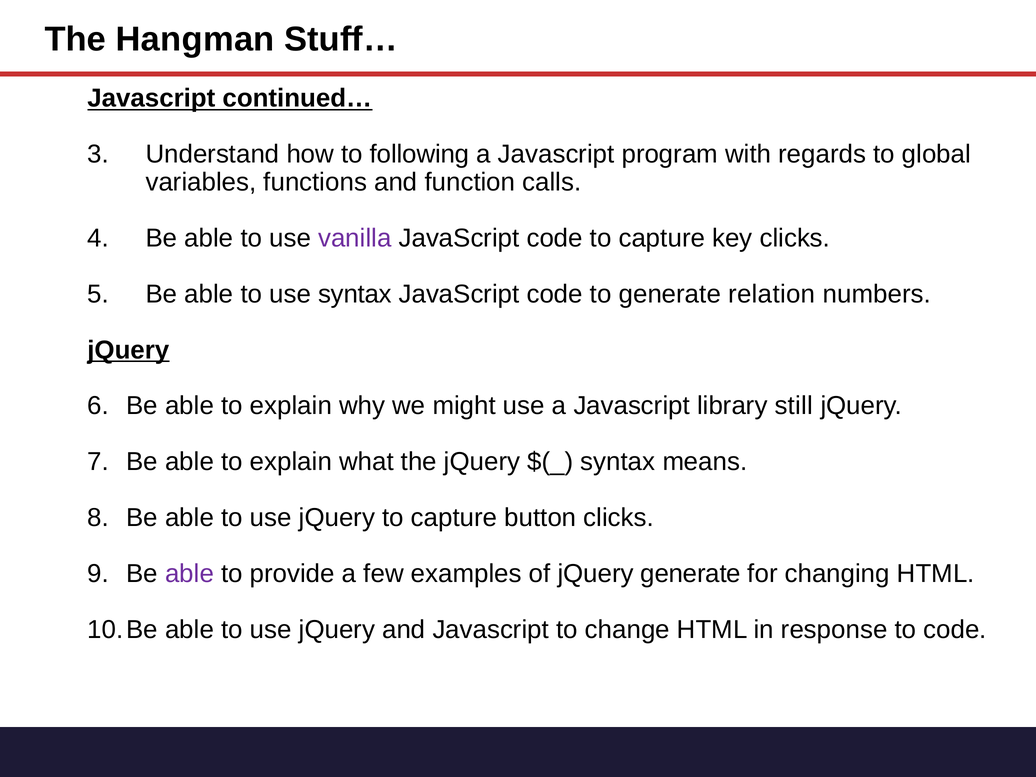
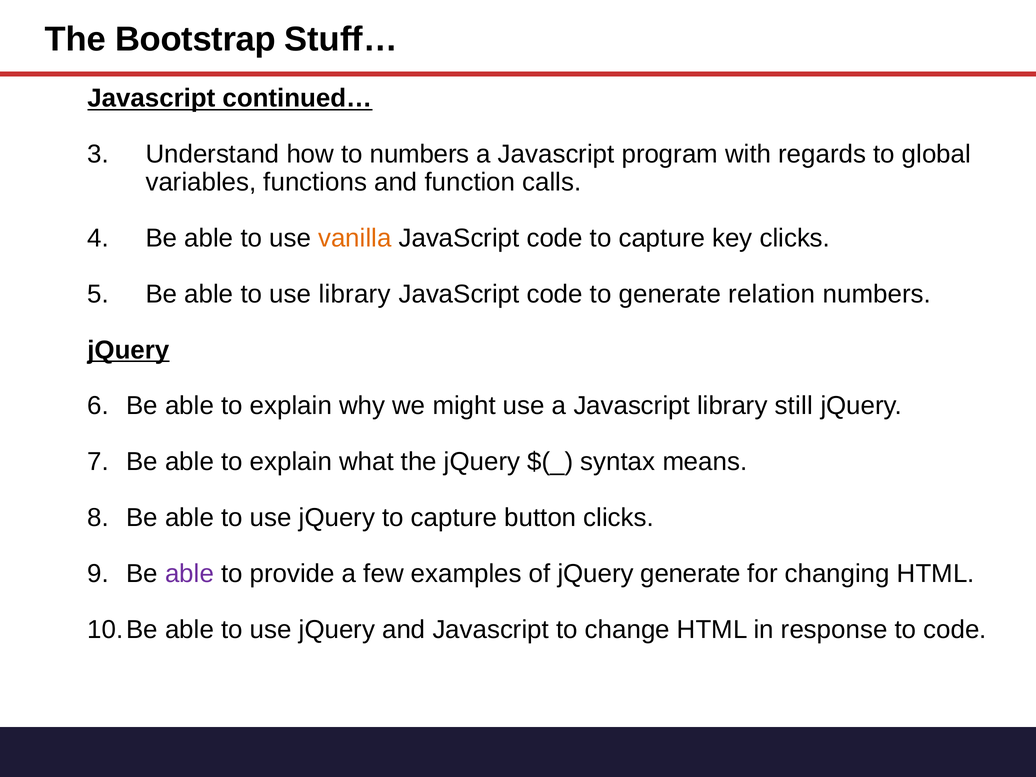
Hangman: Hangman -> Bootstrap (195, 39)
to following: following -> numbers (420, 154)
vanilla colour: purple -> orange (355, 238)
use syntax: syntax -> library (355, 294)
